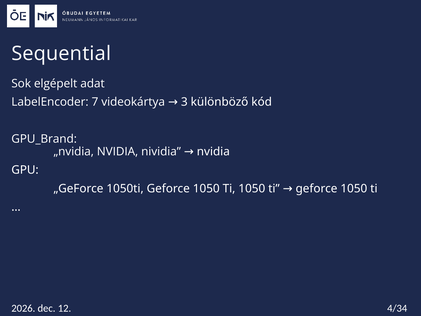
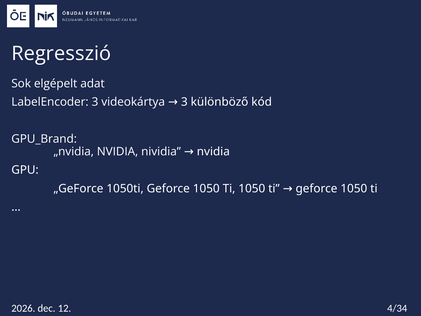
Sequential: Sequential -> Regresszió (61, 53)
LabelEncoder 7: 7 -> 3 (95, 102)
